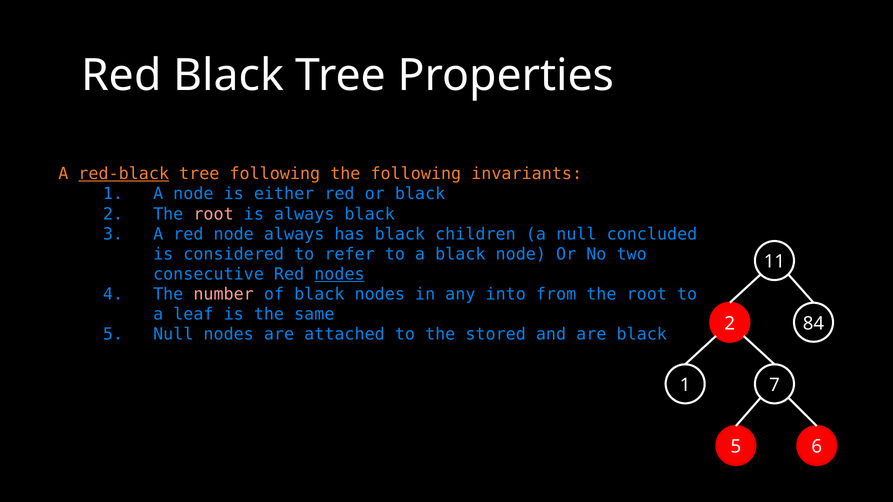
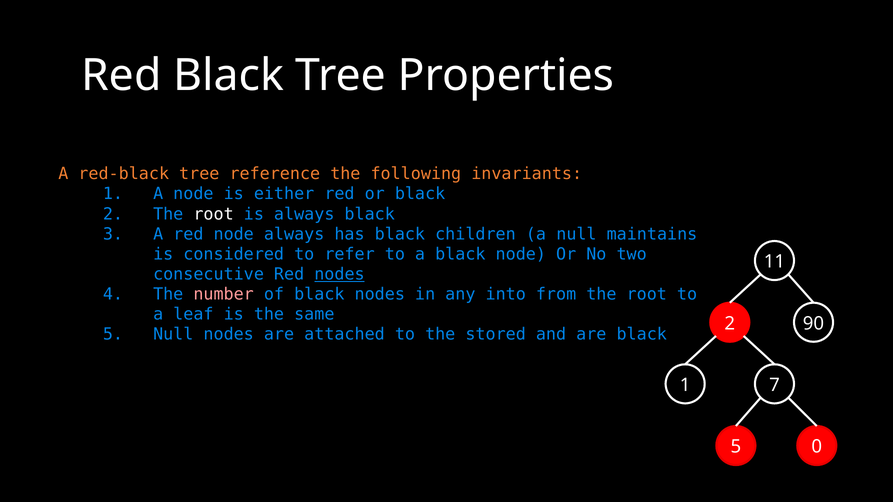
red-black underline: present -> none (124, 174)
tree following: following -> reference (275, 174)
root colour: pink -> white (214, 214)
concluded: concluded -> maintains (652, 234)
84: 84 -> 90 (813, 324)
6: 6 -> 0 (817, 447)
